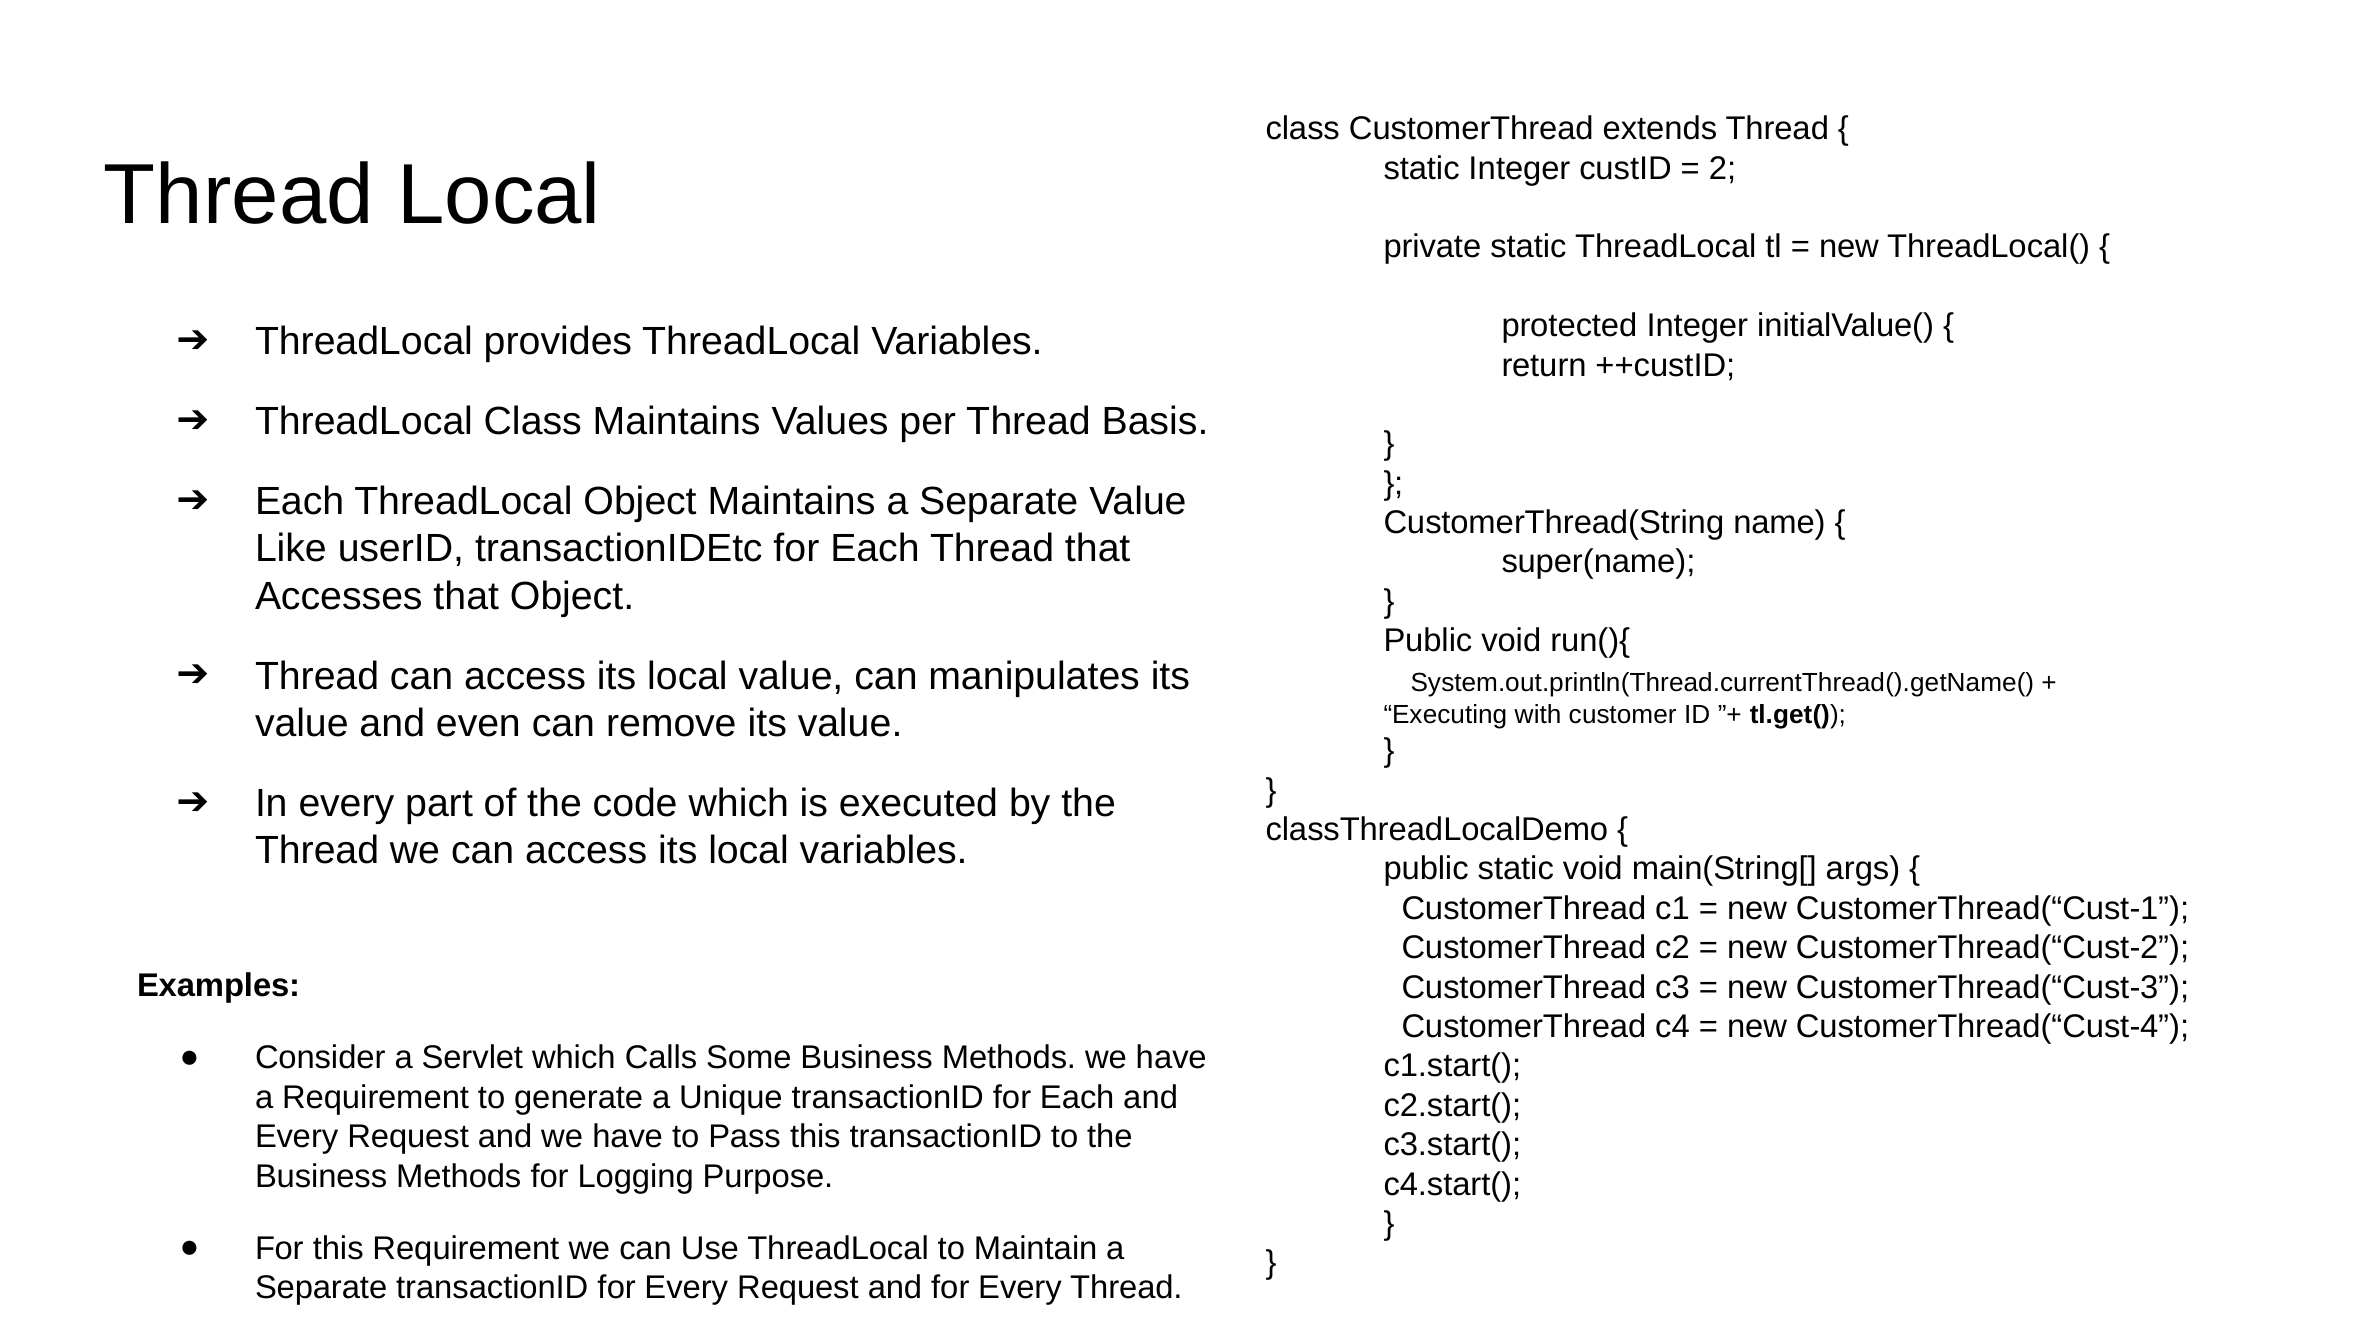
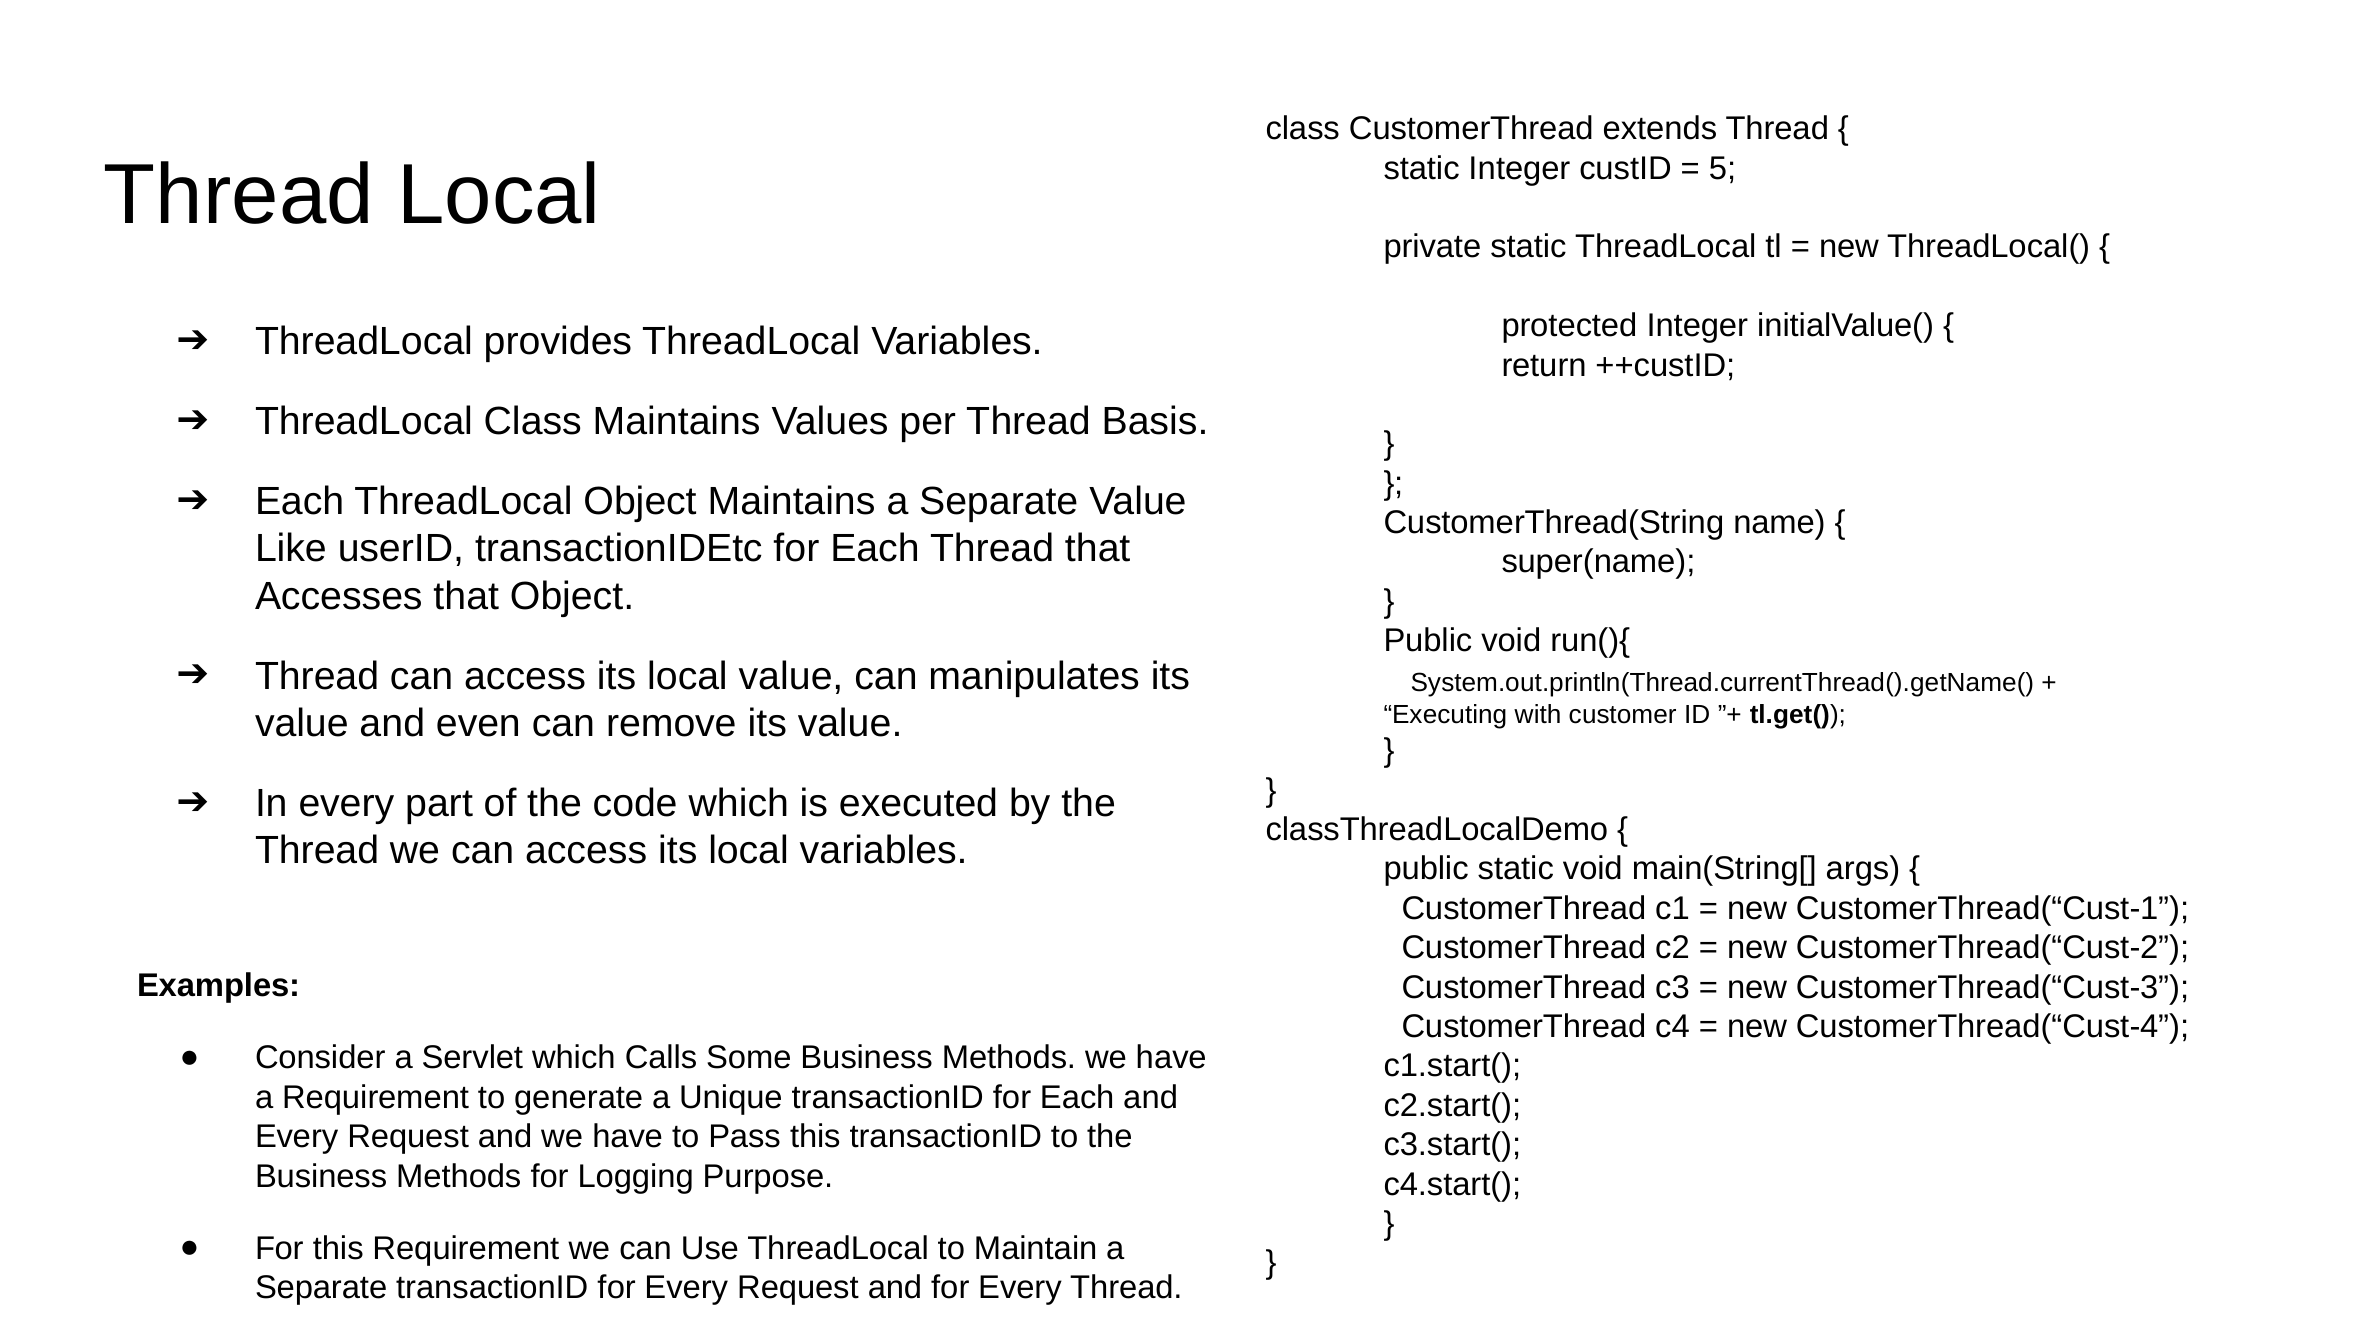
2: 2 -> 5 (1723, 168)
